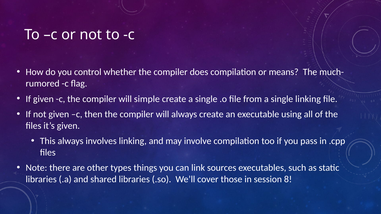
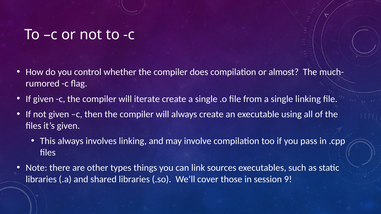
means: means -> almost (284, 72)
simple: simple -> iterate (147, 99)
8: 8 -> 9 (288, 180)
